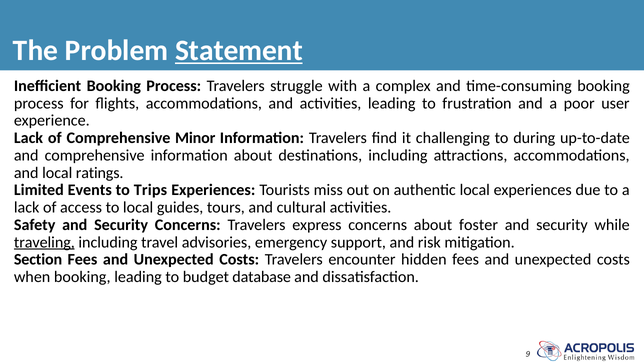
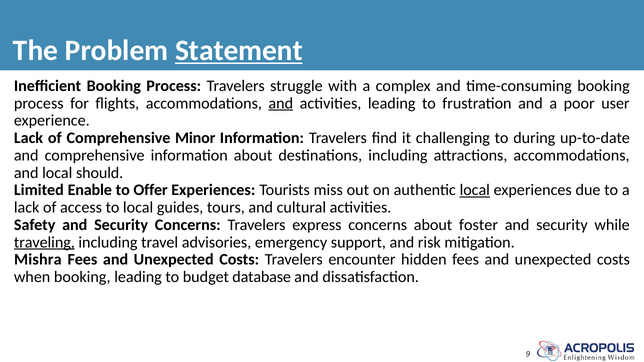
and underline: none -> present (281, 103)
ratings: ratings -> should (100, 173)
Events: Events -> Enable (90, 190)
Trips: Trips -> Offer (151, 190)
local underline: none -> present (475, 190)
Section: Section -> Mishra (38, 260)
